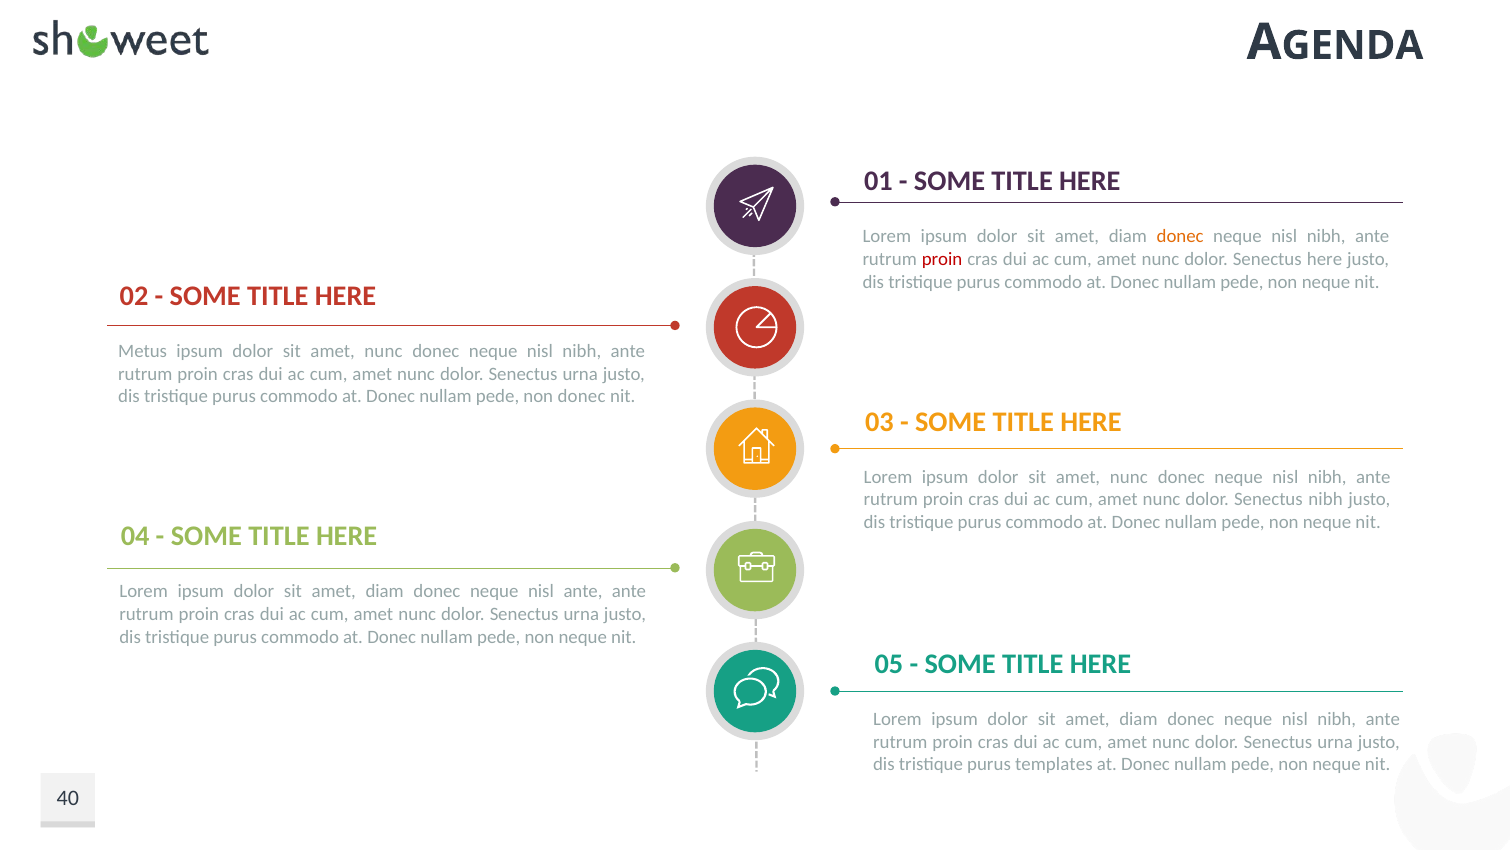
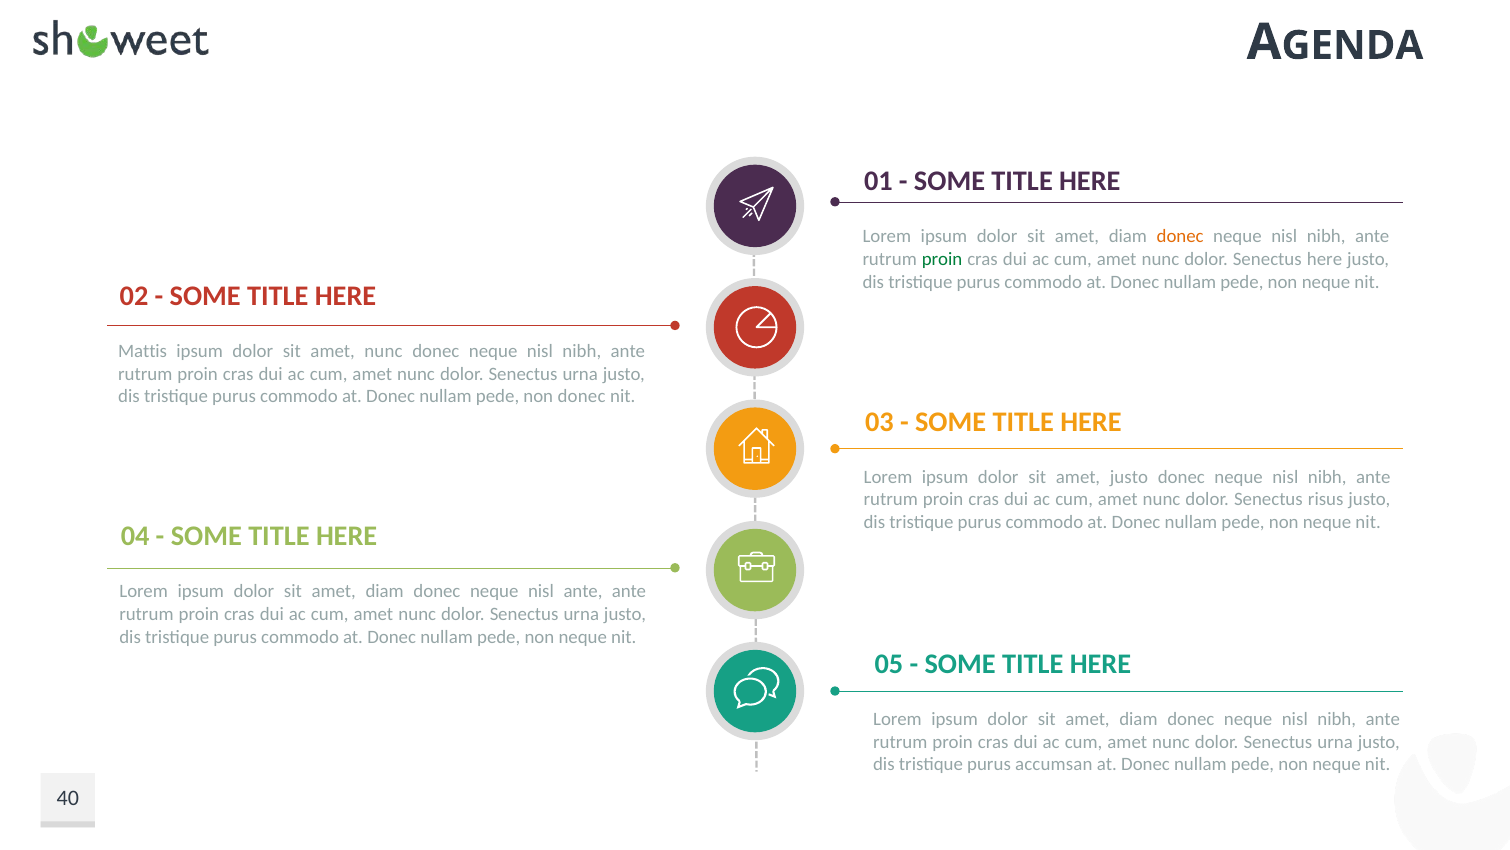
proin colour: red -> green (942, 259)
Metus: Metus -> Mattis (143, 351)
nunc: nunc -> justo (1129, 477)
Senectus nibh: nibh -> risus (1326, 499)
templates: templates -> accumsan (1054, 764)
